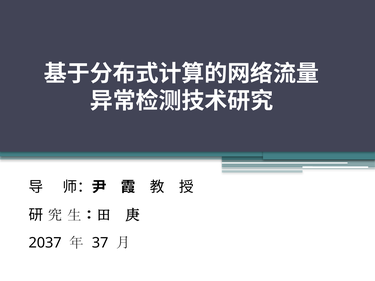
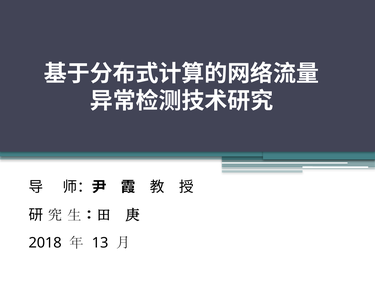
2037: 2037 -> 2018 (45, 243)
37: 37 -> 13 (100, 243)
